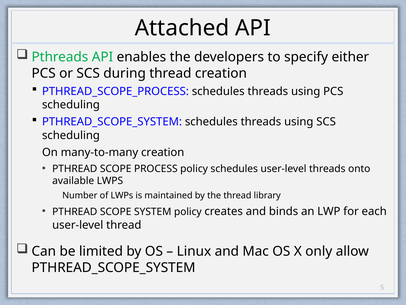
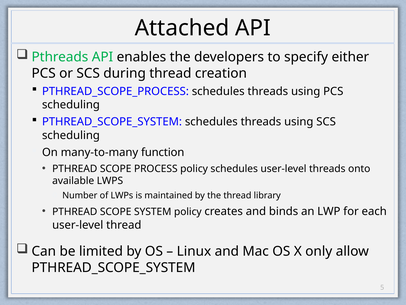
many-to-many creation: creation -> function (163, 152)
